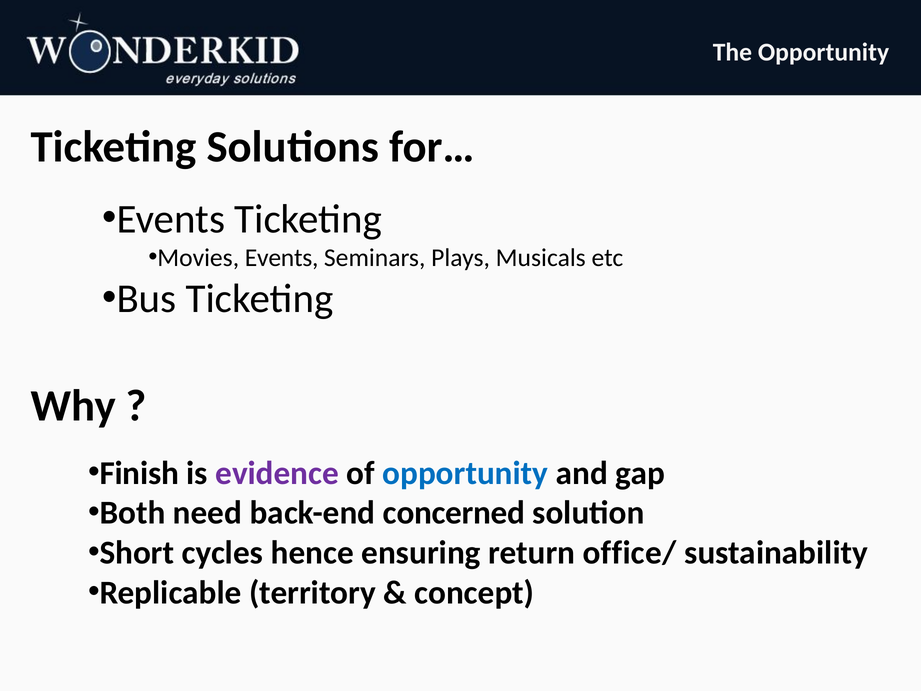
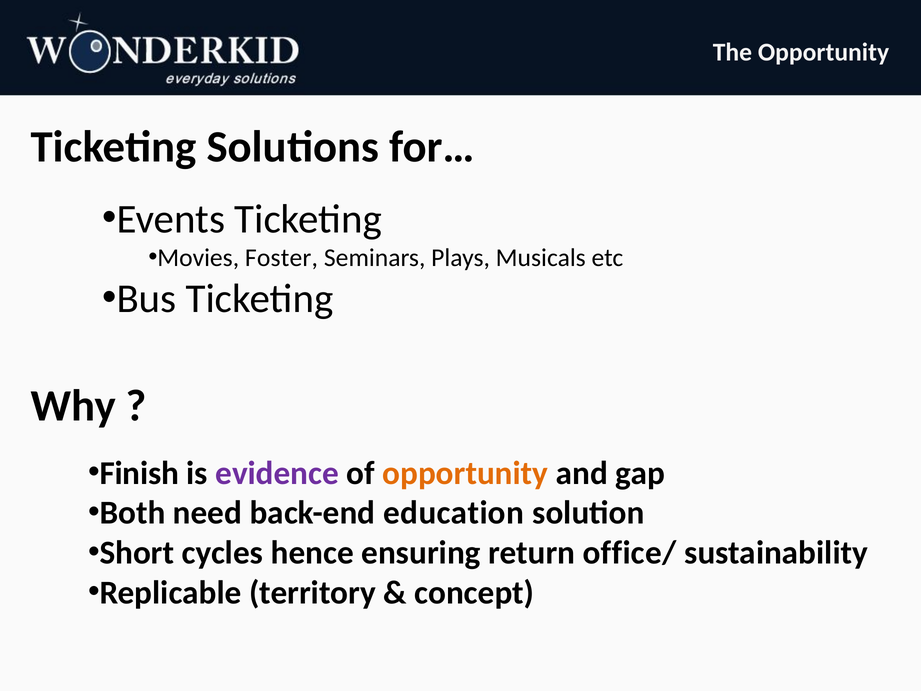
Movies Events: Events -> Foster (281, 258)
opportunity colour: blue -> orange (465, 473)
concerned: concerned -> education (454, 513)
